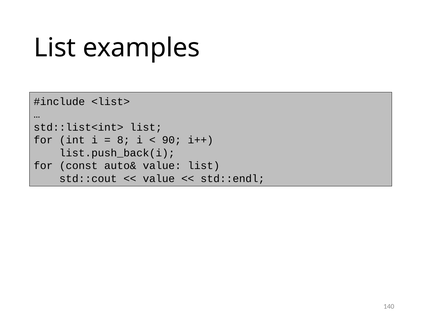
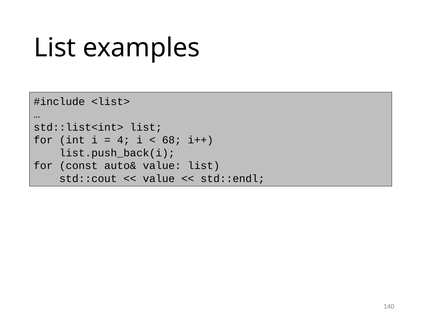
8: 8 -> 4 (123, 140)
90: 90 -> 68 (172, 140)
